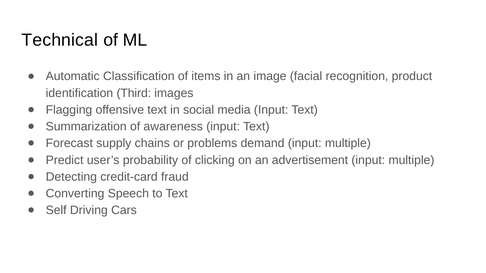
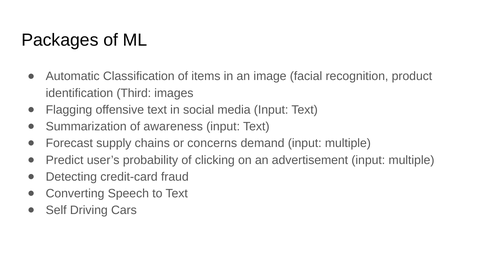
Technical: Technical -> Packages (60, 40)
problems: problems -> concerns (212, 143)
